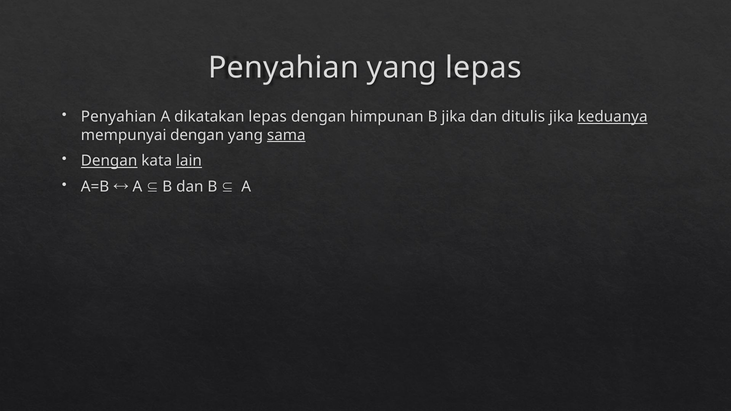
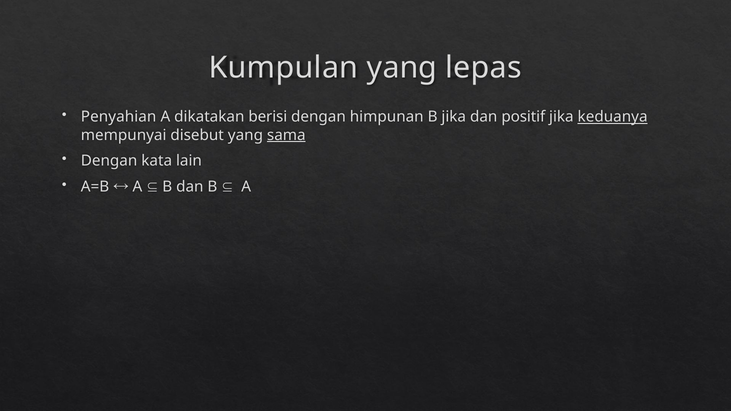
Penyahian: Penyahian -> Kumpulan (283, 68)
dikatakan lepas: lepas -> berisi (268, 117)
ditulis: ditulis -> positif (523, 117)
mempunyai dengan: dengan -> disebut (197, 135)
Dengan underline: present -> none (109, 161)
lain underline: present -> none (189, 161)
